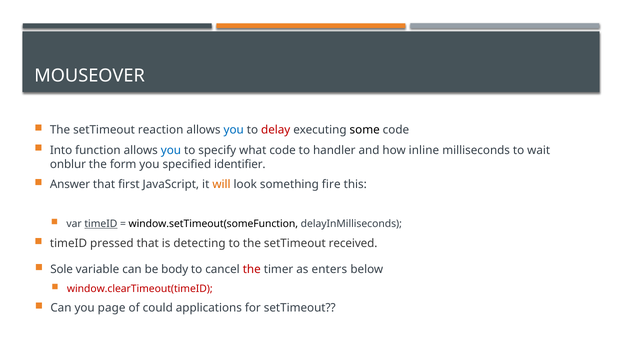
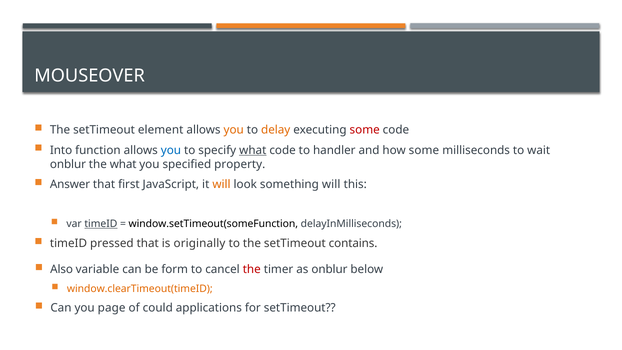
reaction: reaction -> element (161, 130)
you colour: blue -> orange (234, 130)
delay colour: red -> orange (276, 130)
some colour: black -> red (365, 130)
what underline: none -> present (253, 150)
how inline: inline -> some (424, 150)
the form: form -> what (123, 164)
identifier: identifier -> property (240, 164)
something fire: fire -> will (331, 184)
detecting: detecting -> originally (200, 243)
received: received -> contains (353, 243)
Sole: Sole -> Also (62, 269)
body: body -> form (175, 269)
as enters: enters -> onblur (329, 269)
window.clearTimeout(timeID colour: red -> orange (140, 288)
